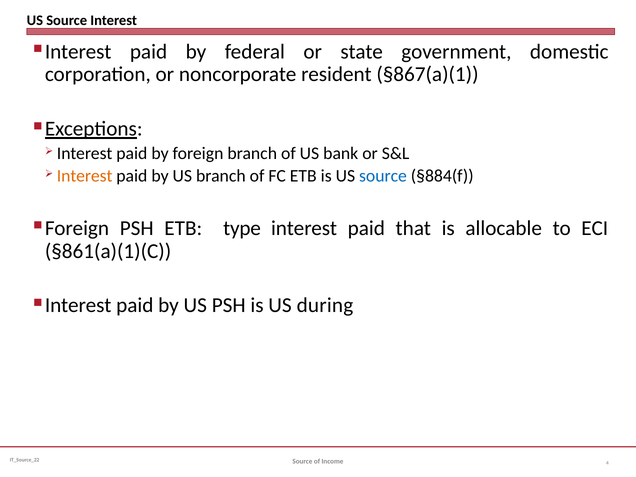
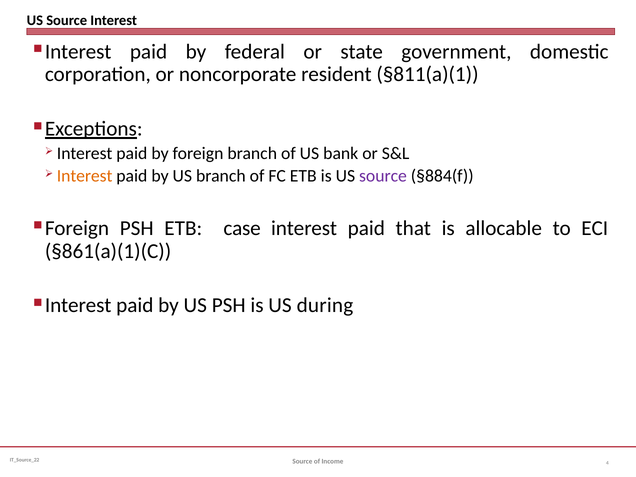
§867(a)(1: §867(a)(1 -> §811(a)(1 (427, 74)
source colour: blue -> purple (383, 176)
type: type -> case (242, 228)
